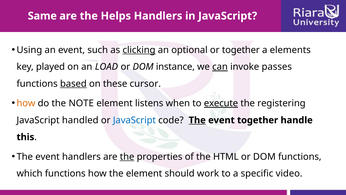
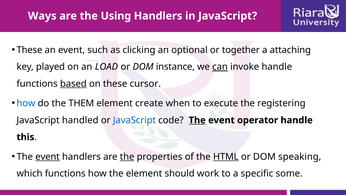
Same: Same -> Ways (42, 16)
Helps: Helps -> Using (116, 16)
Using: Using -> These (29, 50)
clicking underline: present -> none (139, 50)
elements: elements -> attaching (290, 50)
invoke passes: passes -> handle (277, 67)
how colour: orange -> blue (26, 103)
NOTE: NOTE -> THEM (81, 103)
listens: listens -> create (149, 103)
execute underline: present -> none (221, 103)
event together: together -> operator (258, 120)
event underline: none -> present (48, 156)
HTML underline: none -> present (226, 156)
DOM functions: functions -> speaking (300, 156)
video: video -> some (289, 173)
